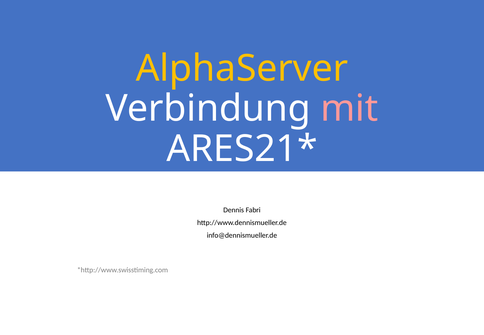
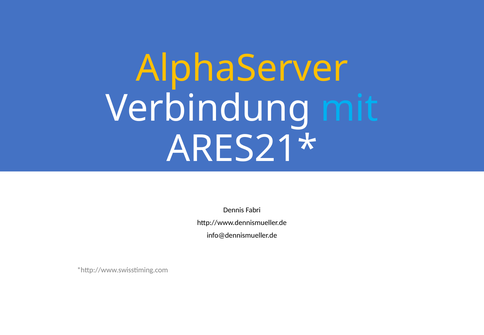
mit colour: pink -> light blue (349, 109)
